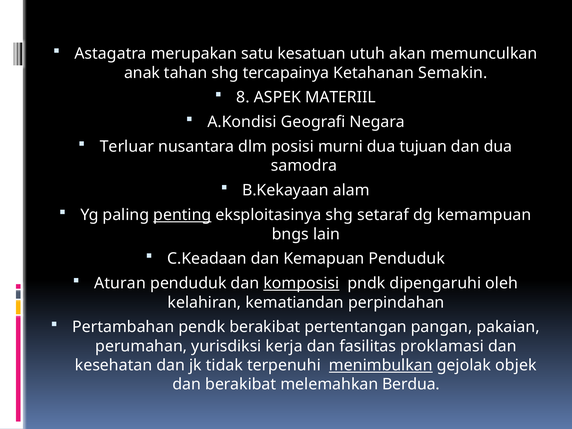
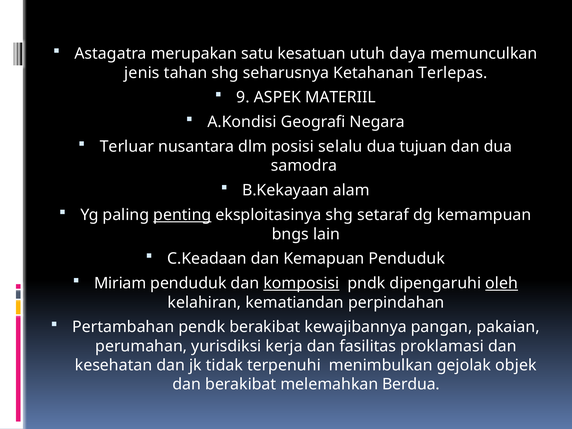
akan: akan -> daya (408, 54)
anak: anak -> jenis (142, 73)
tercapainya: tercapainya -> seharusnya (286, 73)
Semakin: Semakin -> Terlepas (453, 73)
8: 8 -> 9 (243, 97)
murni: murni -> selalu (340, 147)
Aturan: Aturan -> Miriam (120, 283)
oleh underline: none -> present (502, 283)
pertentangan: pertentangan -> kewajibannya (356, 327)
menimbulkan underline: present -> none (381, 365)
